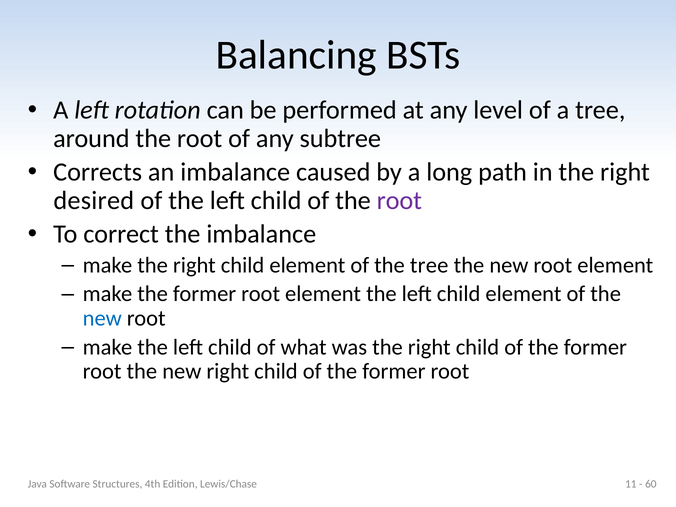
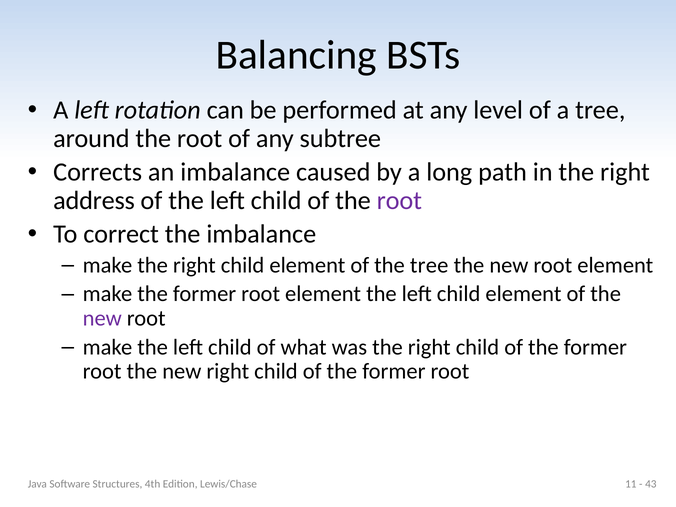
desired: desired -> address (94, 201)
new colour: blue -> purple (102, 318)
60: 60 -> 43 (651, 484)
